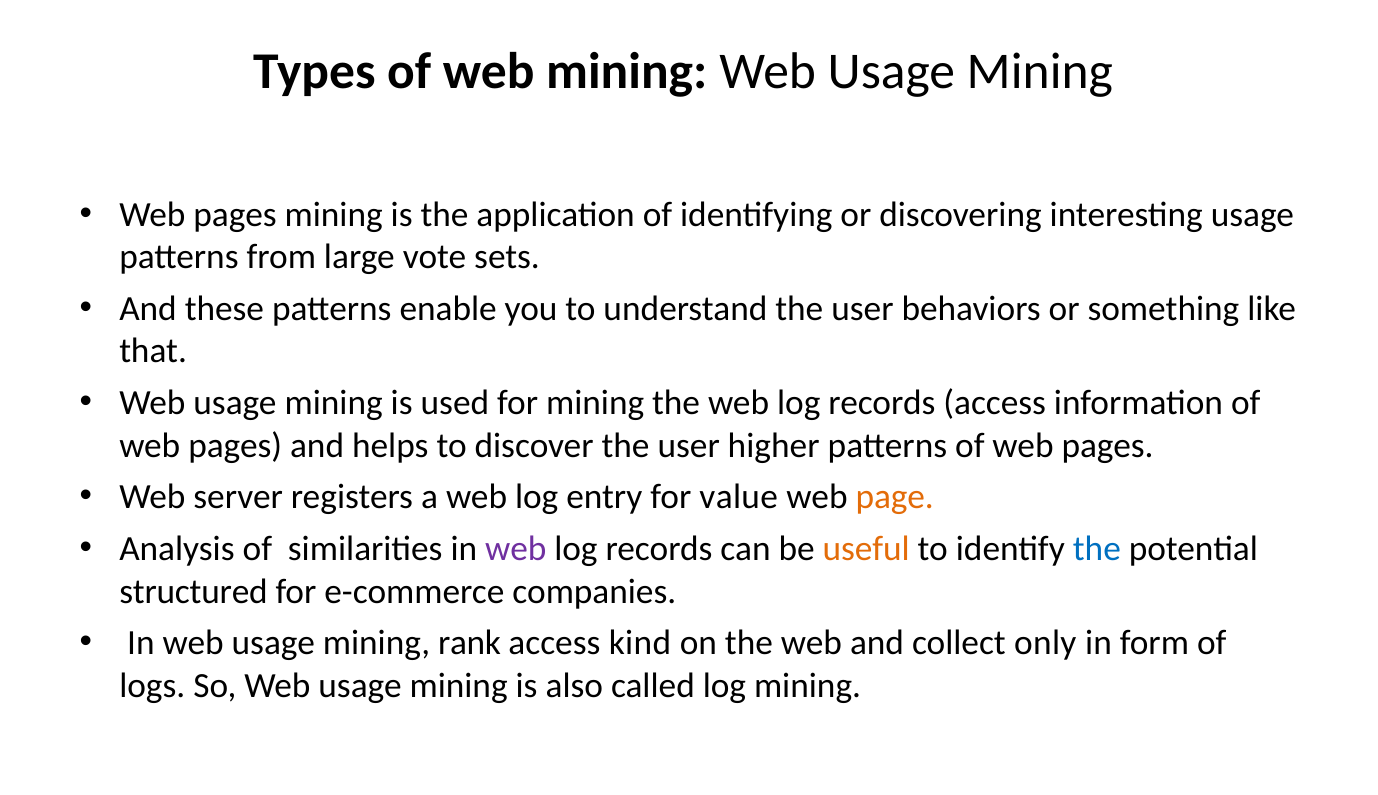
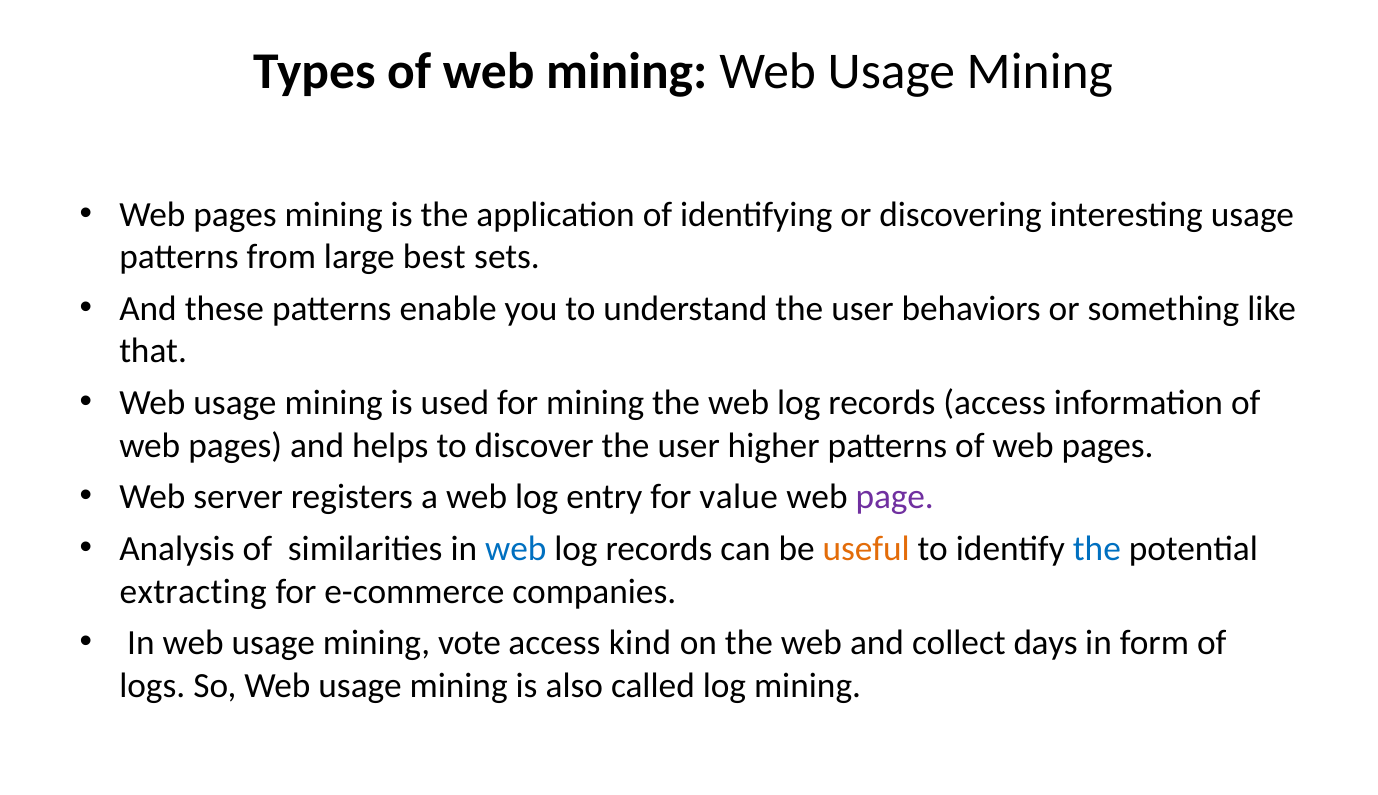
vote: vote -> best (434, 257)
page colour: orange -> purple (895, 497)
web colour: purple -> blue (516, 549)
structured: structured -> extracting (193, 591)
rank: rank -> vote (470, 643)
only: only -> days (1046, 643)
